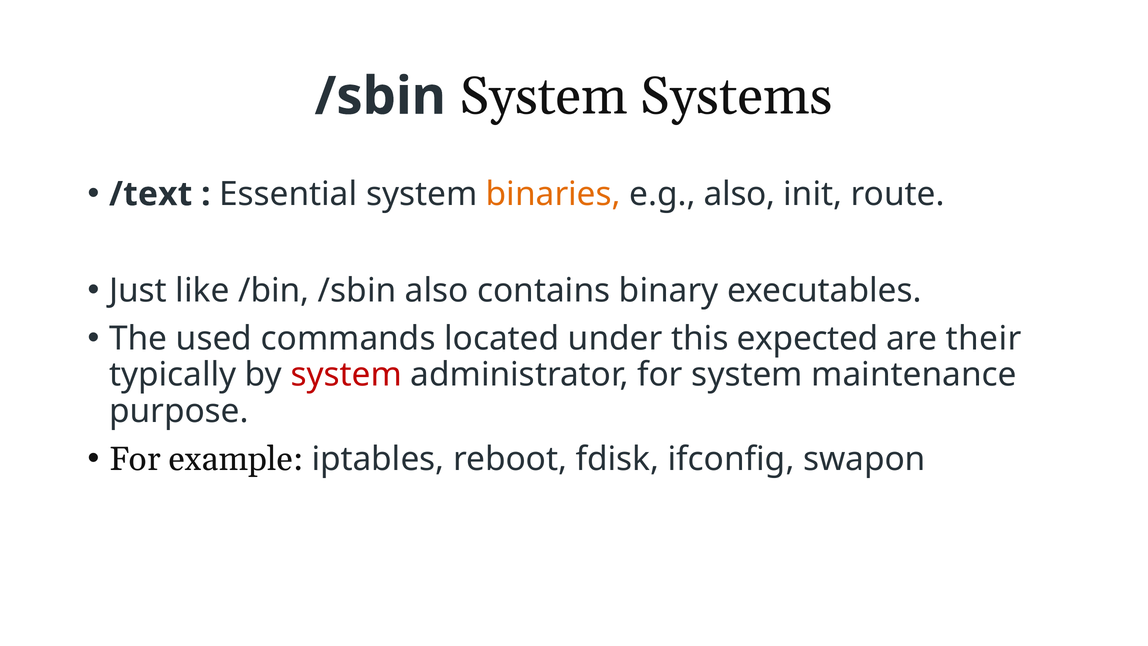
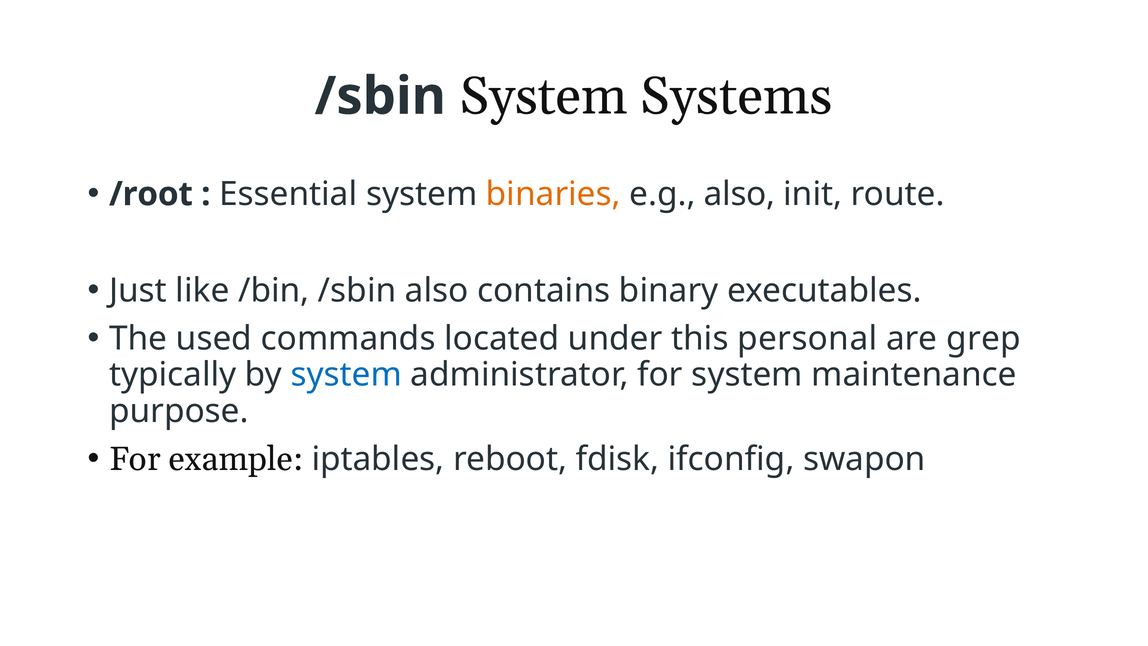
/text: /text -> /root (151, 194)
expected: expected -> personal (807, 338)
their: their -> grep (984, 338)
system colour: red -> blue (346, 375)
